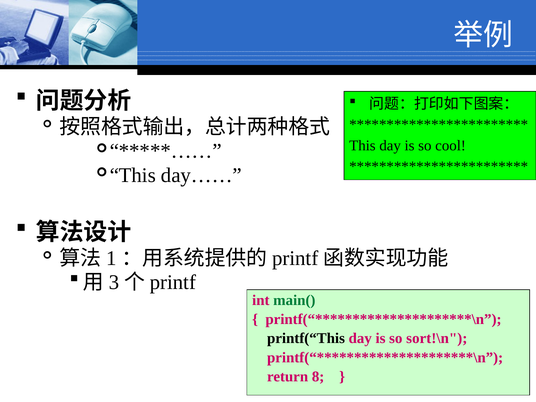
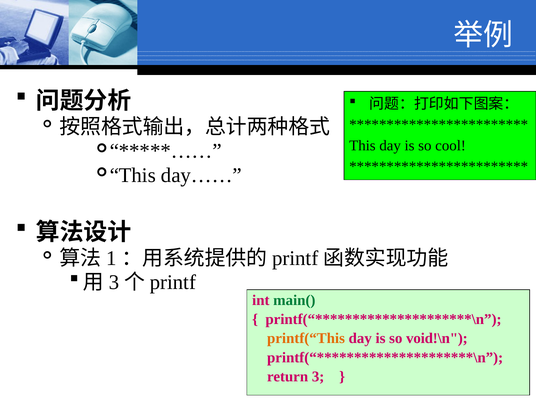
printf(“This colour: black -> orange (306, 338)
sort!\n: sort!\n -> void!\n (437, 338)
return 8: 8 -> 3 (318, 376)
